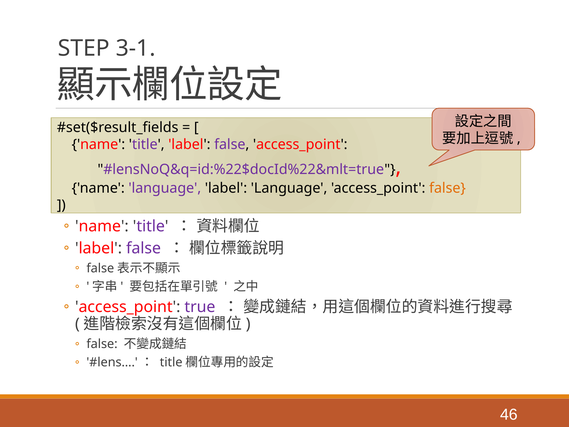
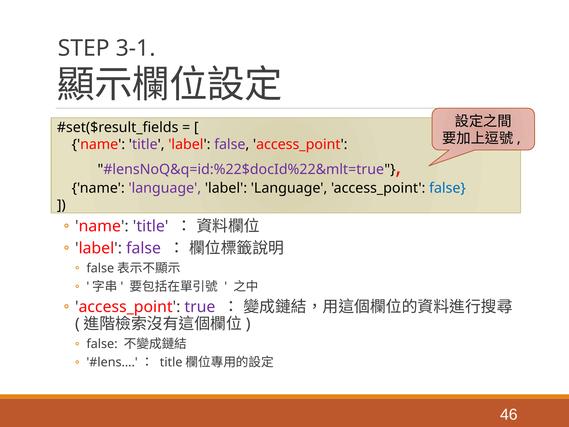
false colour: orange -> blue (447, 188)
